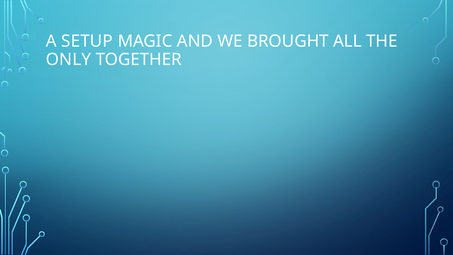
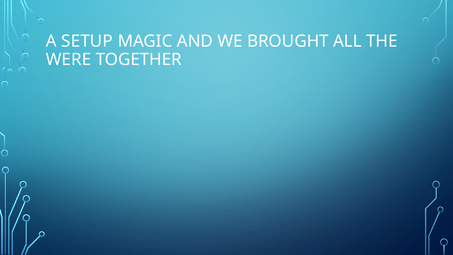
ONLY: ONLY -> WERE (69, 60)
